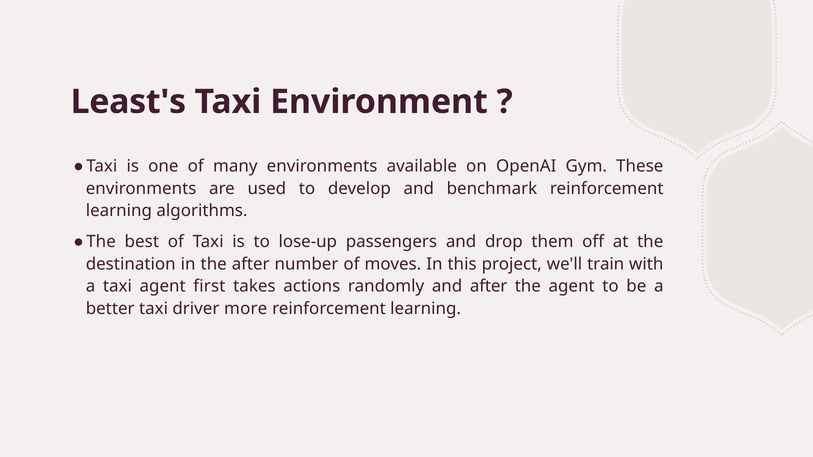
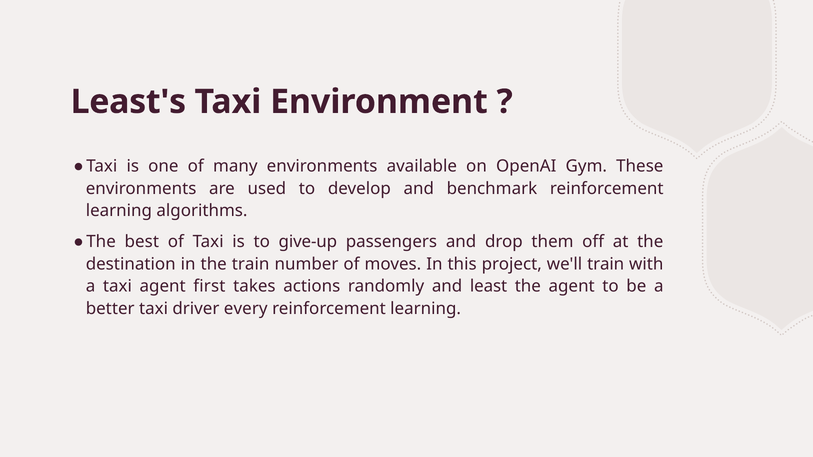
lose-up: lose-up -> give-up (308, 242)
the after: after -> train (251, 264)
and after: after -> least (489, 287)
more: more -> every (246, 309)
